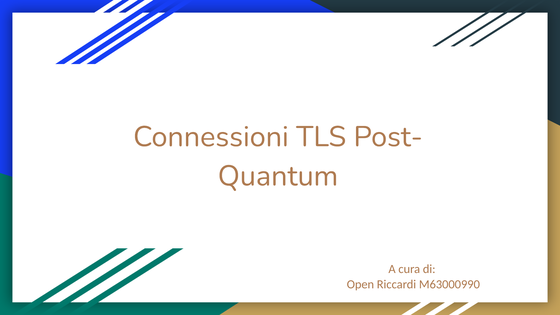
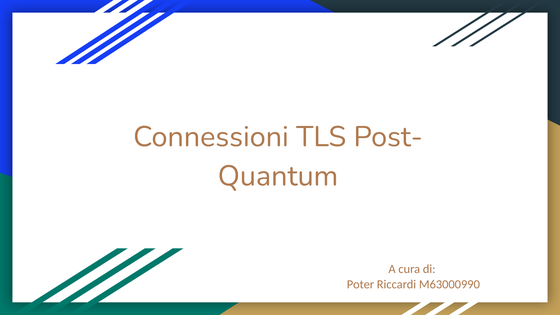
Open: Open -> Poter (360, 284)
